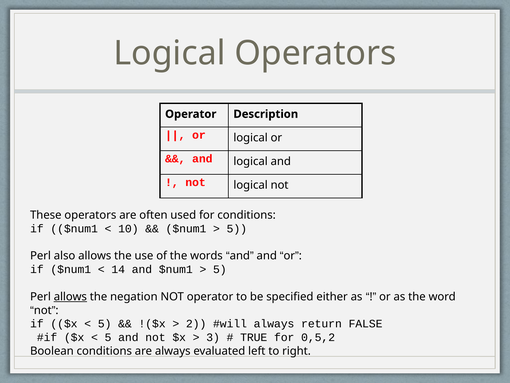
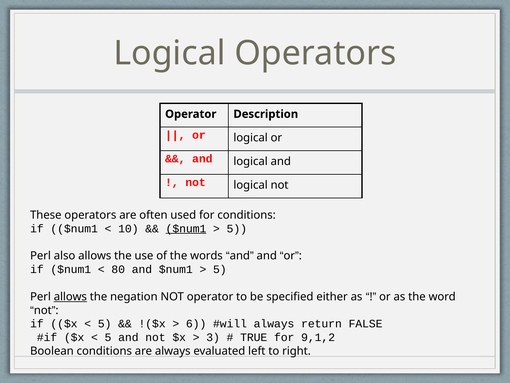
$num1 underline: none -> present (186, 228)
14: 14 -> 80 (118, 269)
2: 2 -> 6 (196, 323)
0,5,2: 0,5,2 -> 9,1,2 (318, 337)
